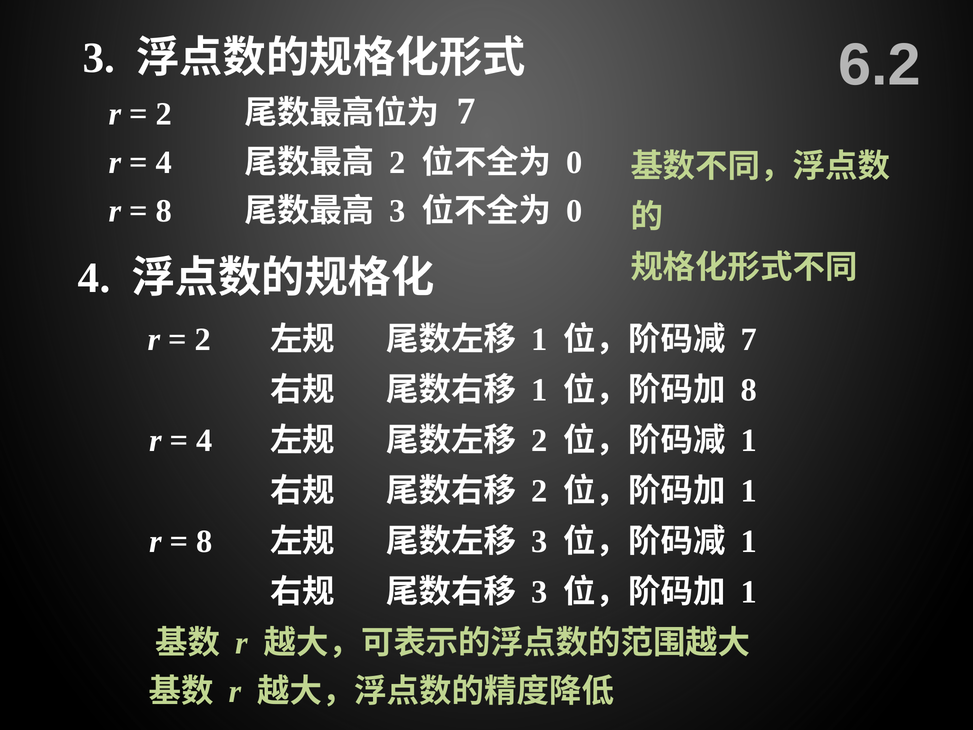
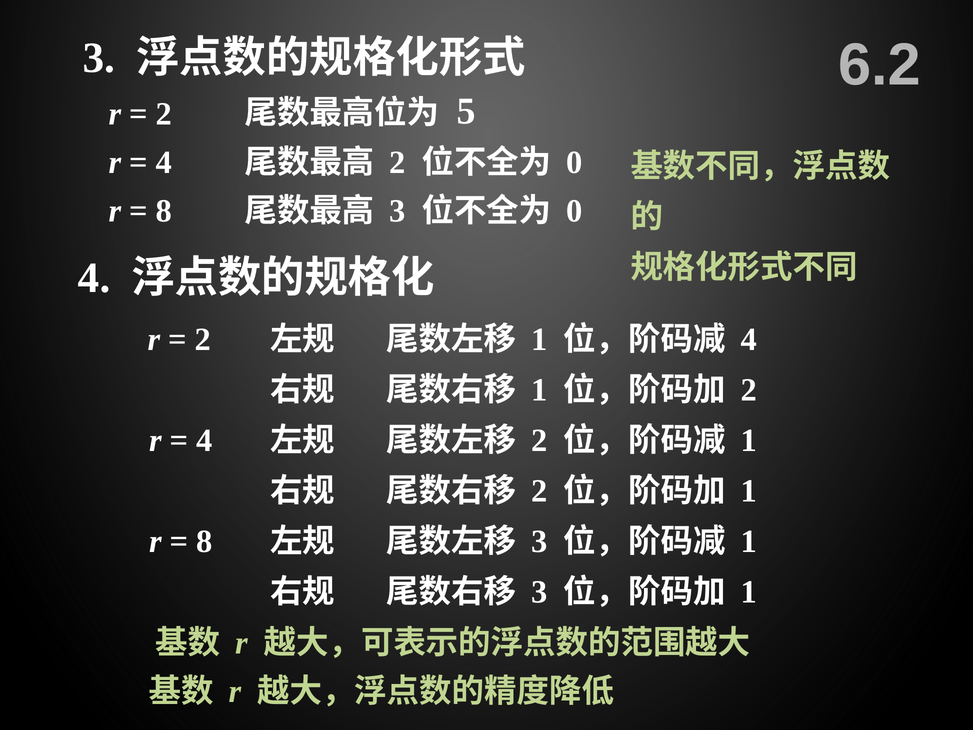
7: 7 -> 5 (466, 111)
7: 7 -> 4 (749, 339)
8: 8 -> 2 (749, 390)
